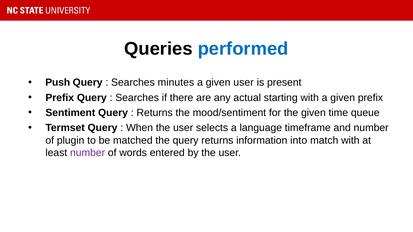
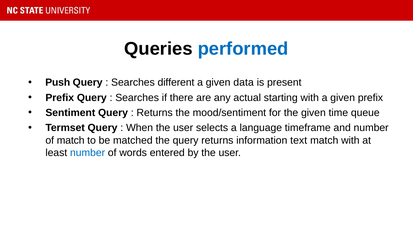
minutes: minutes -> different (176, 83)
given user: user -> data (244, 83)
of plugin: plugin -> match (71, 140)
into: into -> text (299, 140)
number colour: purple -> blue (88, 153)
